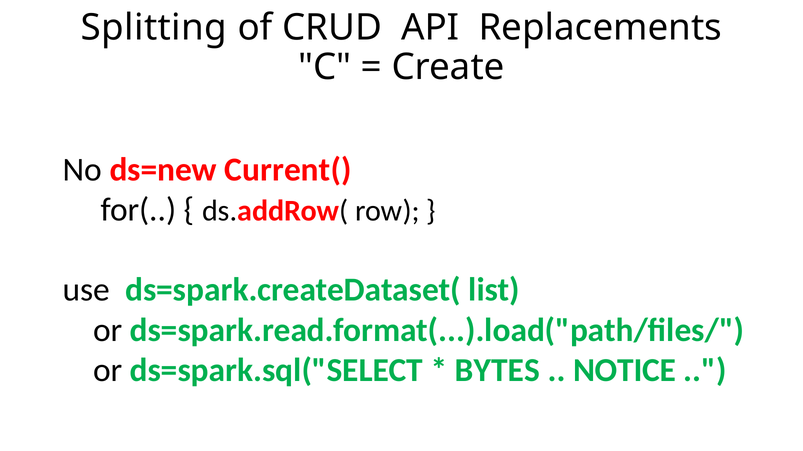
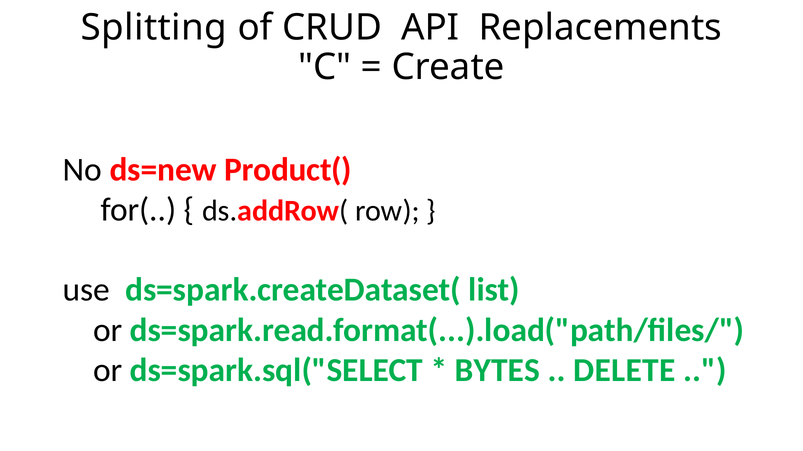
Current(: Current( -> Product( (288, 170)
NOTICE: NOTICE -> DELETE (624, 371)
